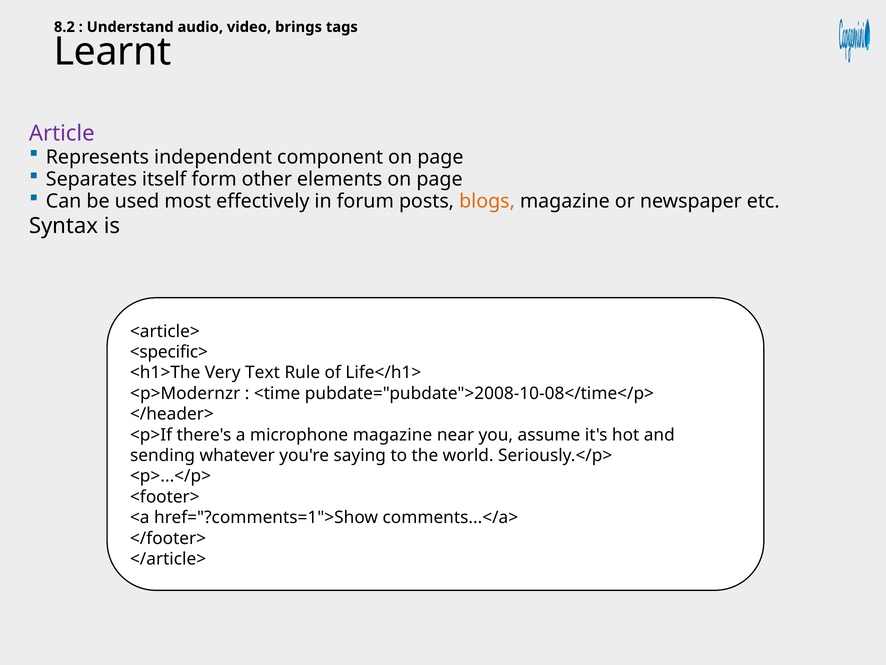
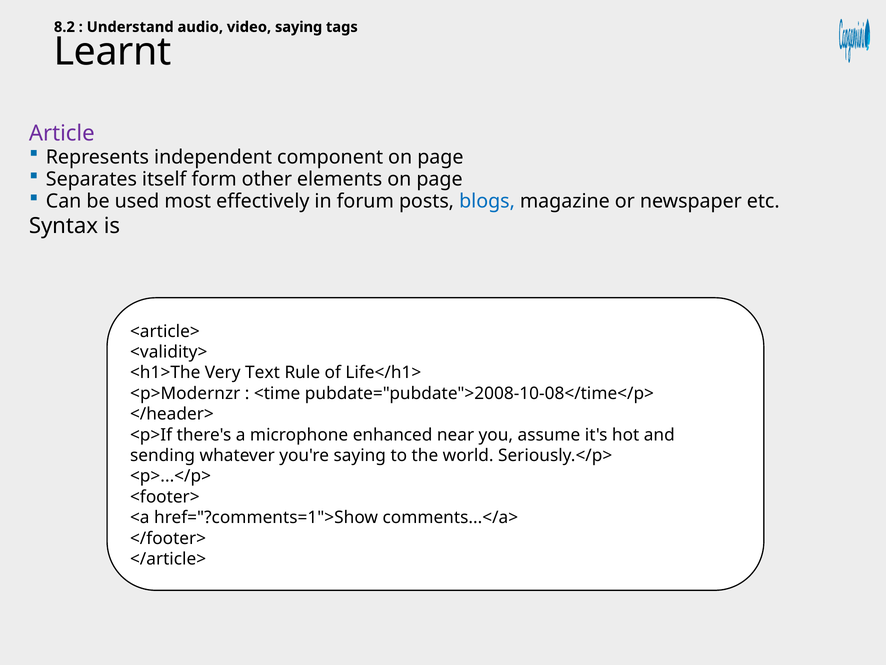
video brings: brings -> saying (299, 27)
blogs colour: orange -> blue (487, 201)
<specific>: <specific> -> <validity> (169, 352)
microphone magazine: magazine -> enhanced (393, 435)
